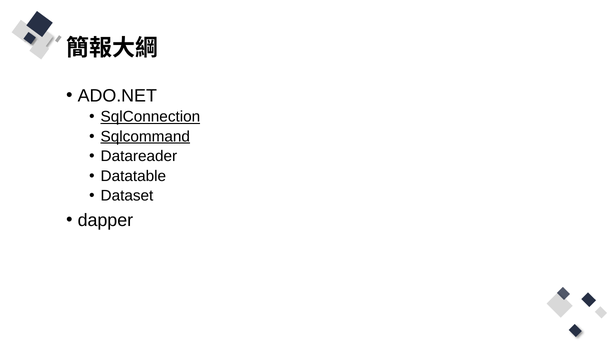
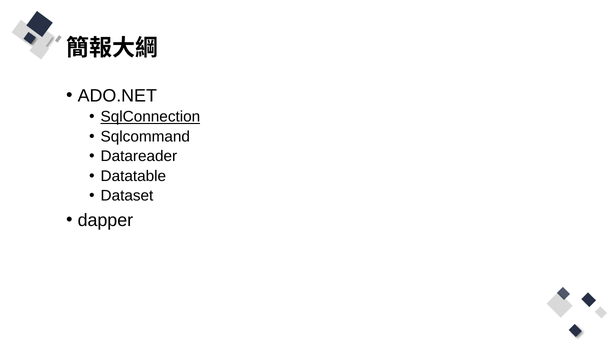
Sqlcommand underline: present -> none (145, 137)
